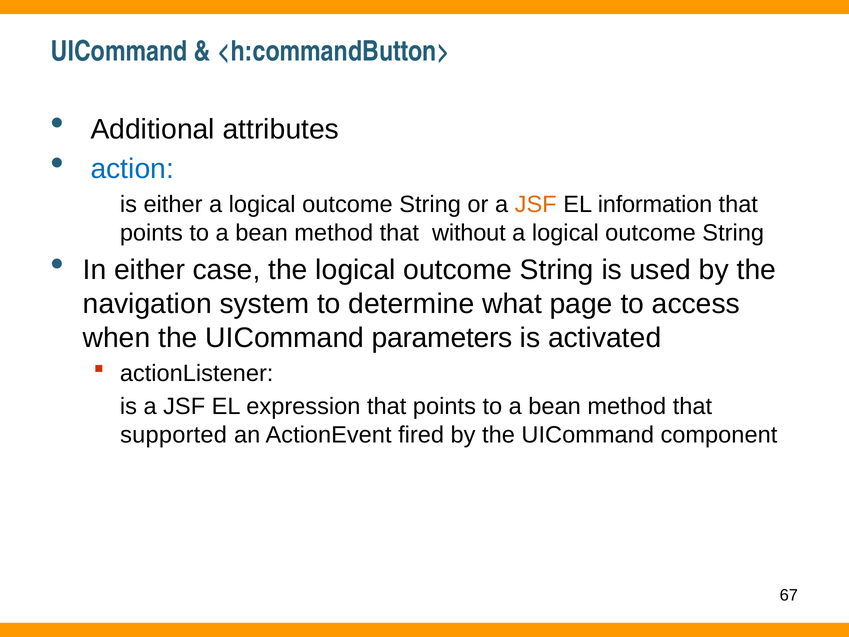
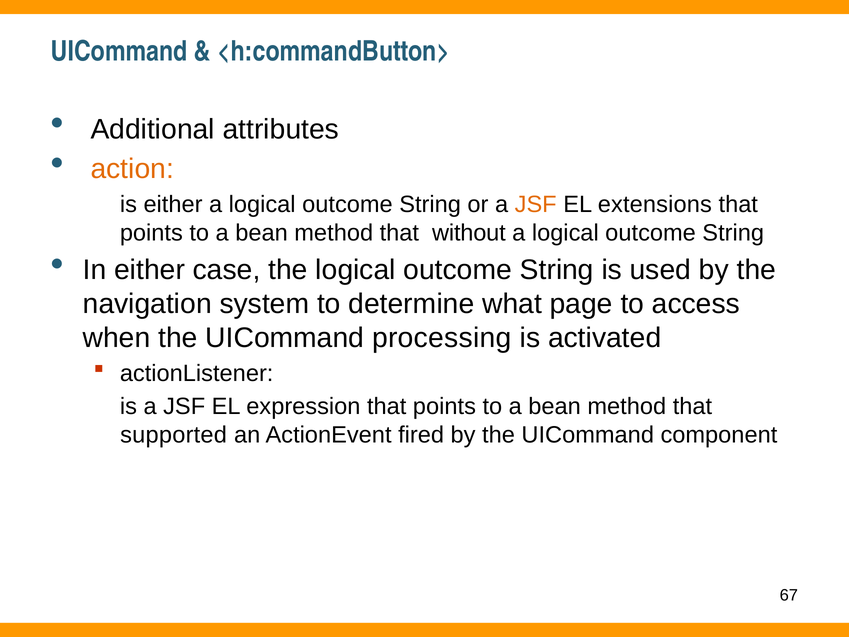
action colour: blue -> orange (132, 169)
information: information -> extensions (655, 204)
parameters: parameters -> processing (442, 338)
